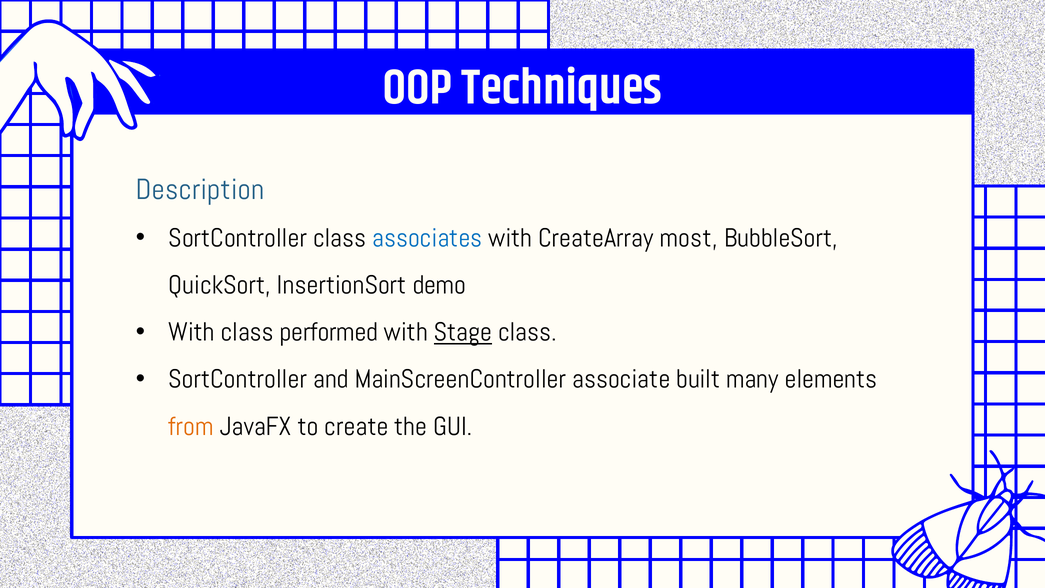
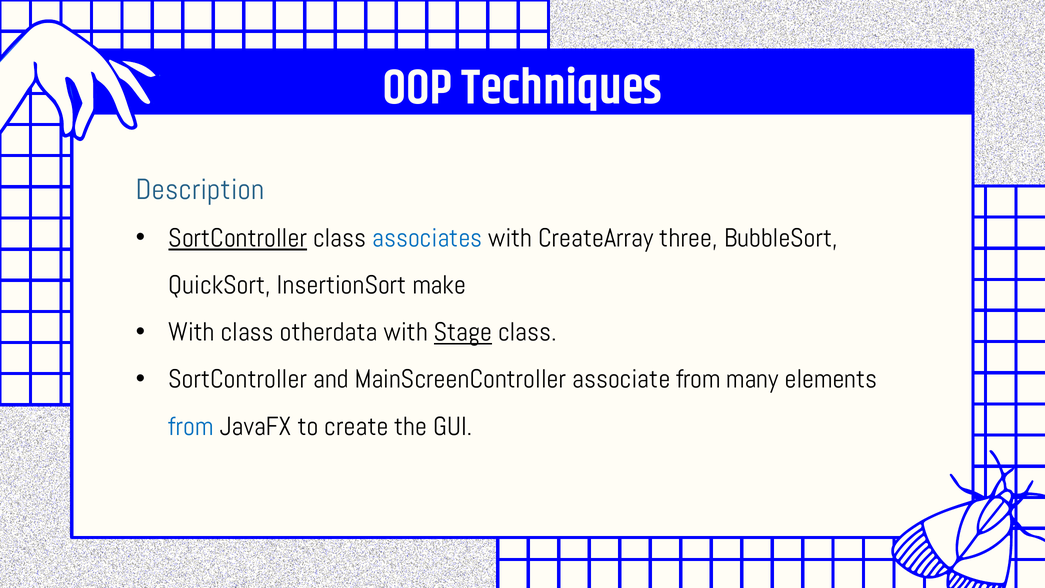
SortController underline: none -> present (238, 238)
most: most -> three (689, 238)
demo: demo -> make (439, 285)
performed: performed -> otherdata (329, 332)
associate built: built -> from (698, 379)
from colour: orange -> blue (191, 426)
